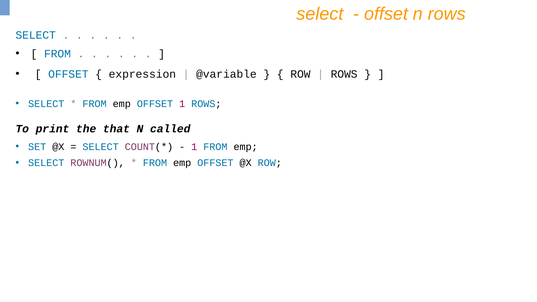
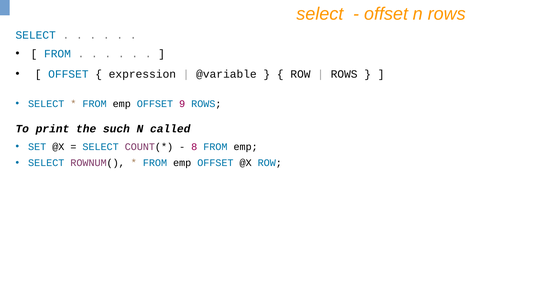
OFFSET 1: 1 -> 9 (182, 104)
that: that -> such (116, 129)
1: 1 -> 8 (194, 147)
